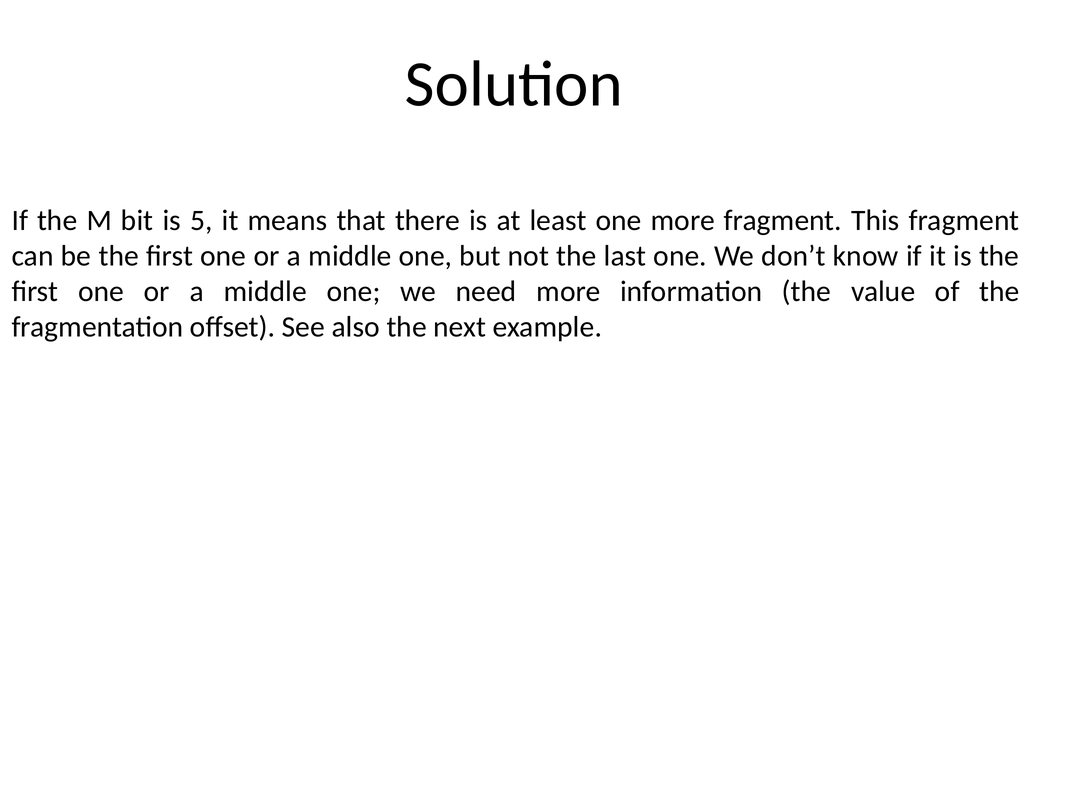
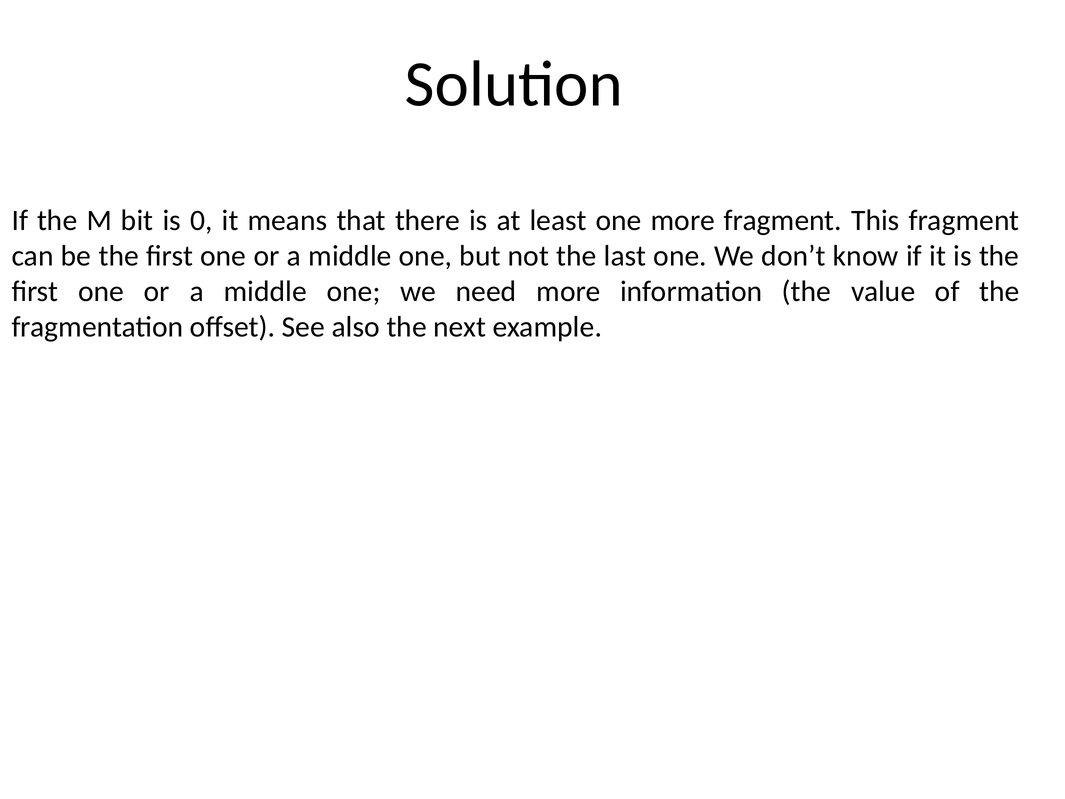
5: 5 -> 0 (201, 220)
